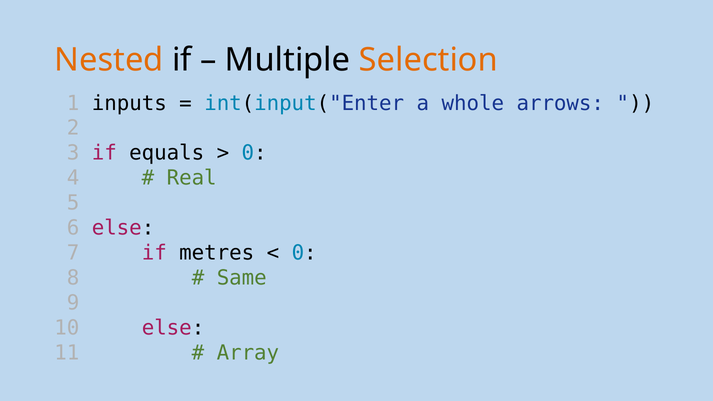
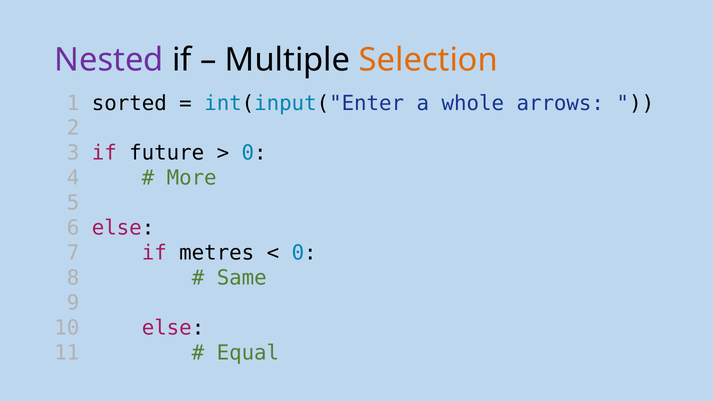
Nested colour: orange -> purple (109, 60)
inputs: inputs -> sorted (129, 103)
equals: equals -> future (167, 153)
Real: Real -> More (192, 178)
Array: Array -> Equal (248, 353)
